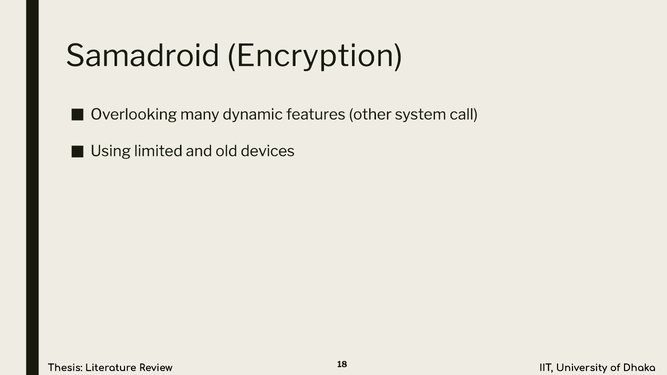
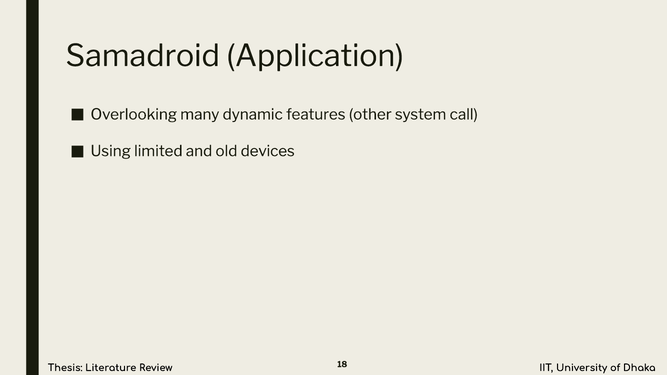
Encryption: Encryption -> Application (315, 56)
